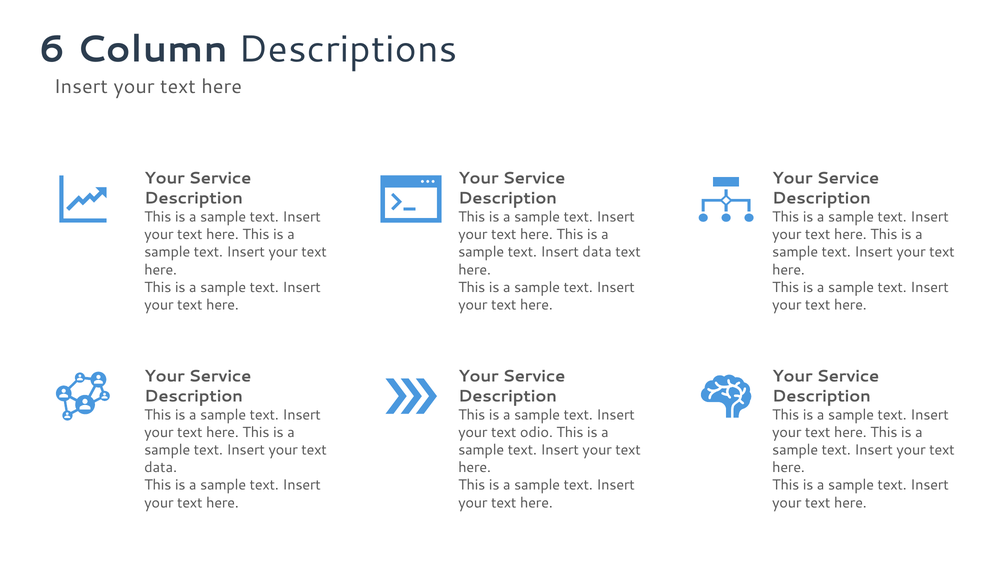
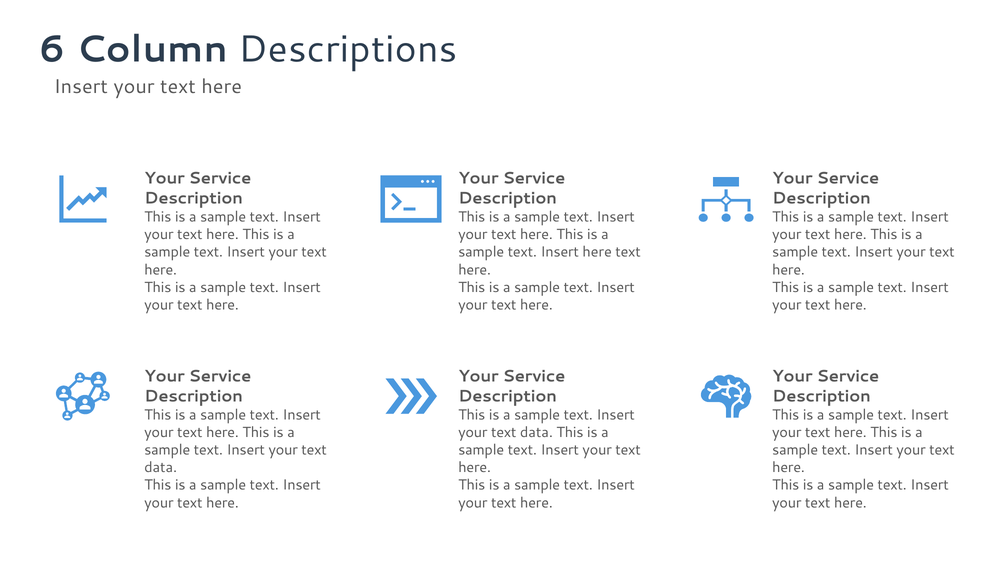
Insert data: data -> here (597, 252)
odio: odio -> data (536, 433)
